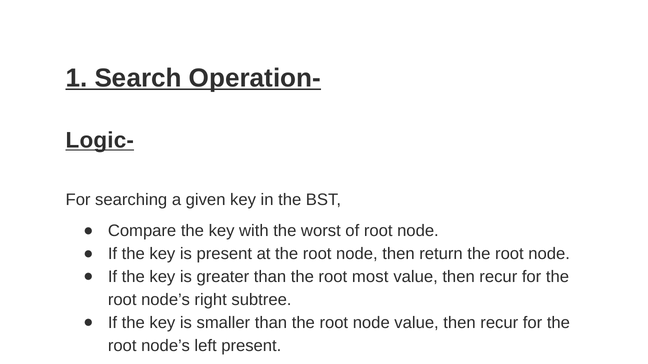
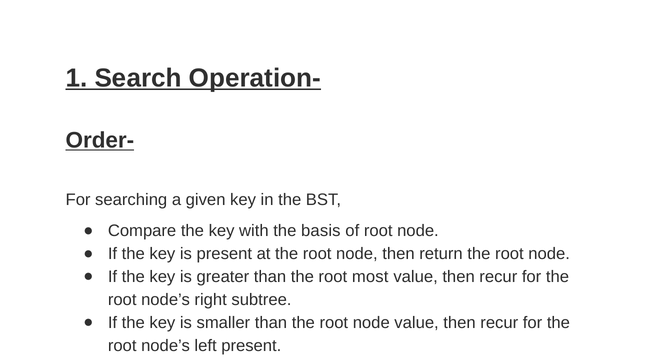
Logic-: Logic- -> Order- (100, 140)
worst: worst -> basis (321, 231)
